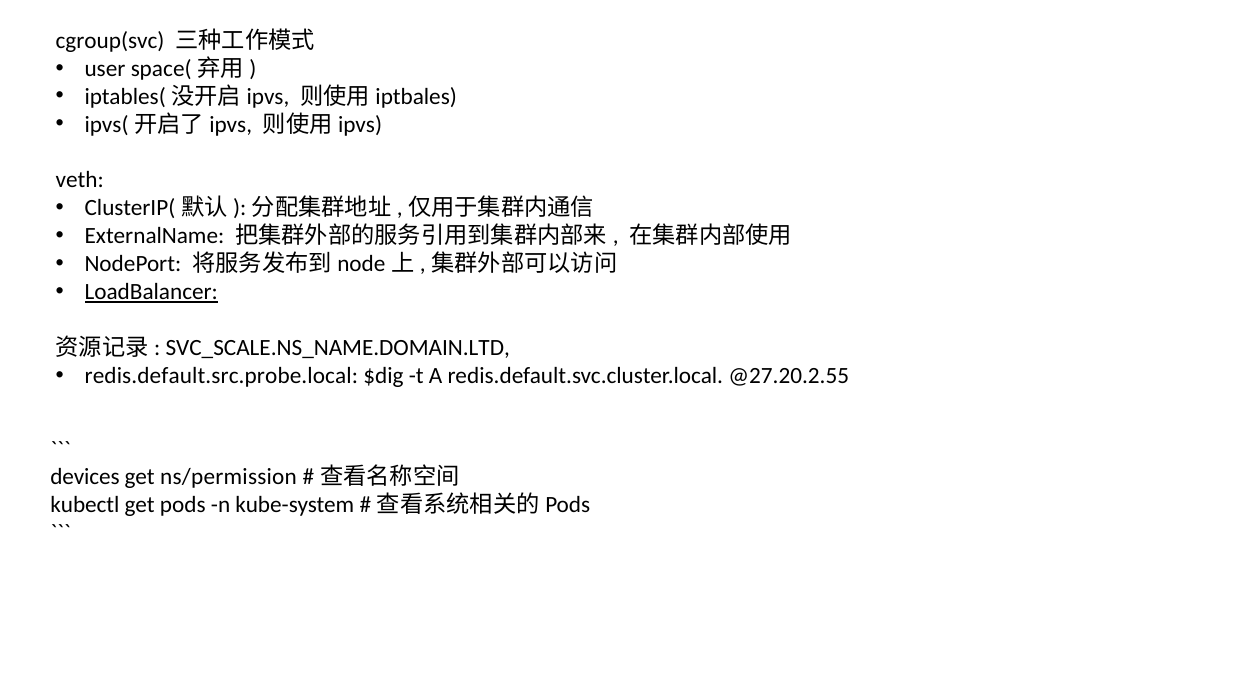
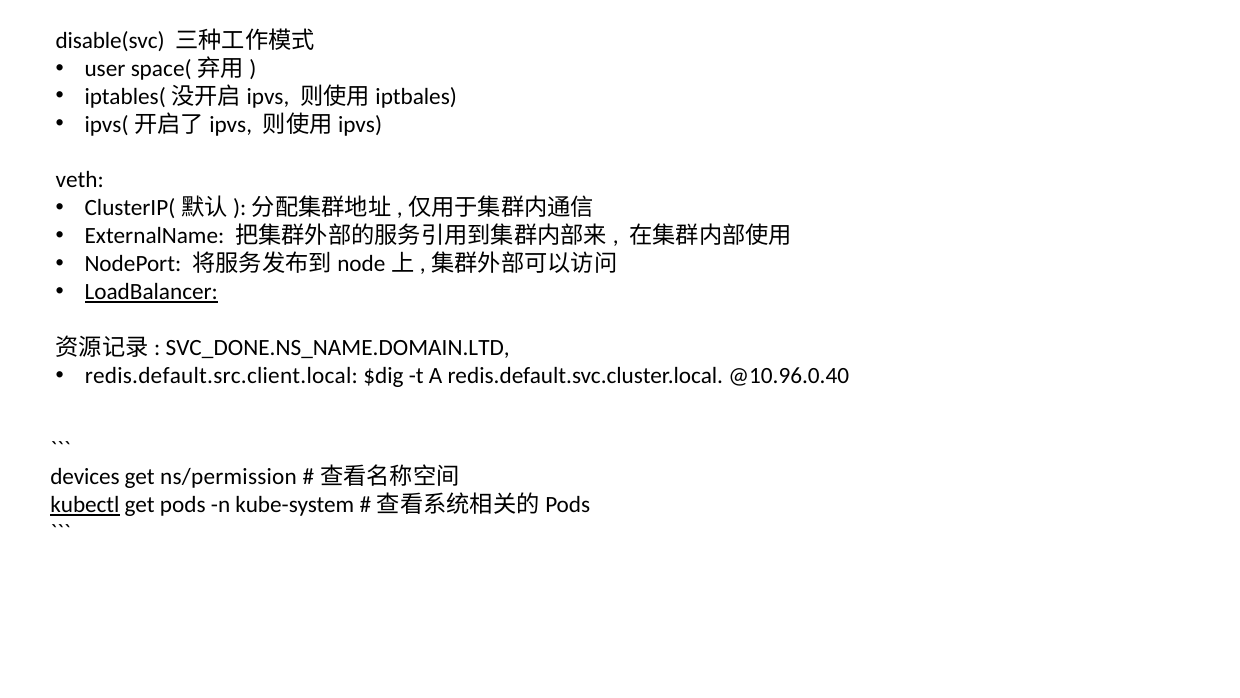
cgroup(svc: cgroup(svc -> disable(svc (110, 41)
SVC_SCALE.NS_NAME.DOMAIN.LTD: SVC_SCALE.NS_NAME.DOMAIN.LTD -> SVC_DONE.NS_NAME.DOMAIN.LTD (338, 348)
redis.default.src.probe.local: redis.default.src.probe.local -> redis.default.src.client.local (221, 375)
@27.20.2.55: @27.20.2.55 -> @10.96.0.40 (789, 375)
kubectl underline: none -> present (85, 505)
